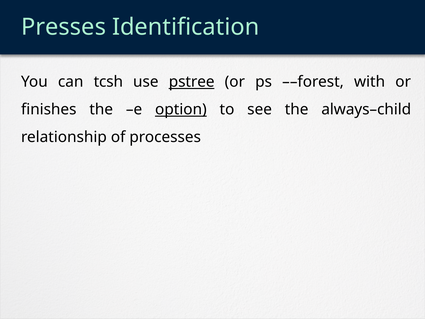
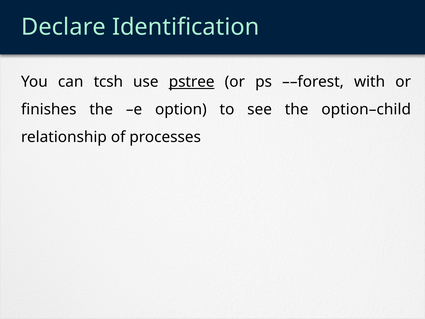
Presses: Presses -> Declare (64, 27)
option underline: present -> none (181, 109)
always–child: always–child -> option–child (366, 109)
